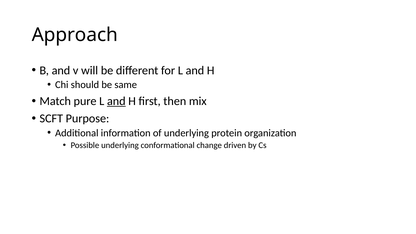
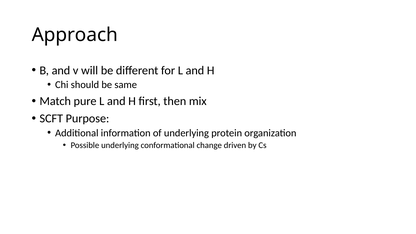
and underline: present -> none (116, 101)
